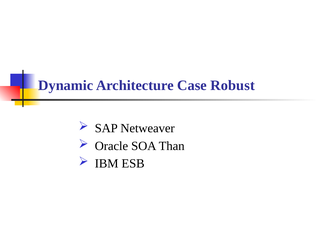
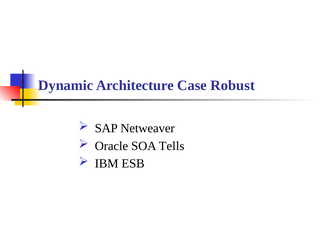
Than: Than -> Tells (172, 146)
